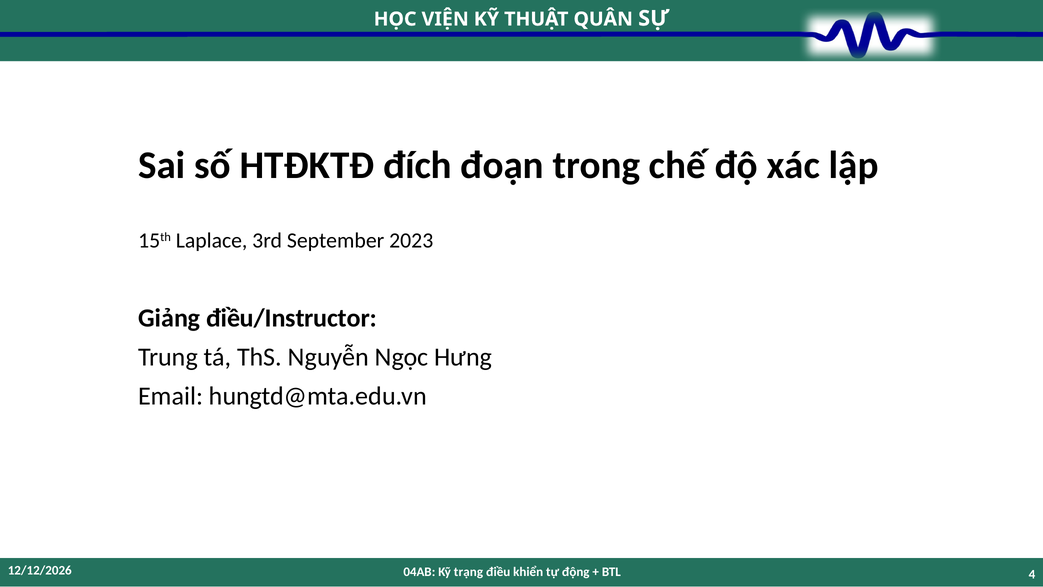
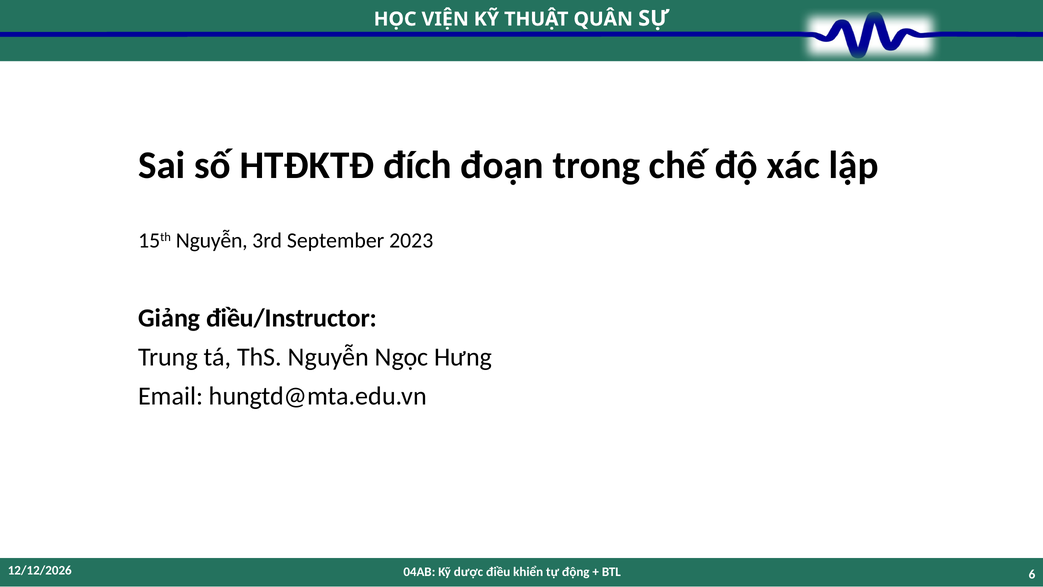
15th Laplace: Laplace -> Nguyễn (212, 240)
trạng: trạng -> dược (469, 572)
4: 4 -> 6 (1032, 574)
